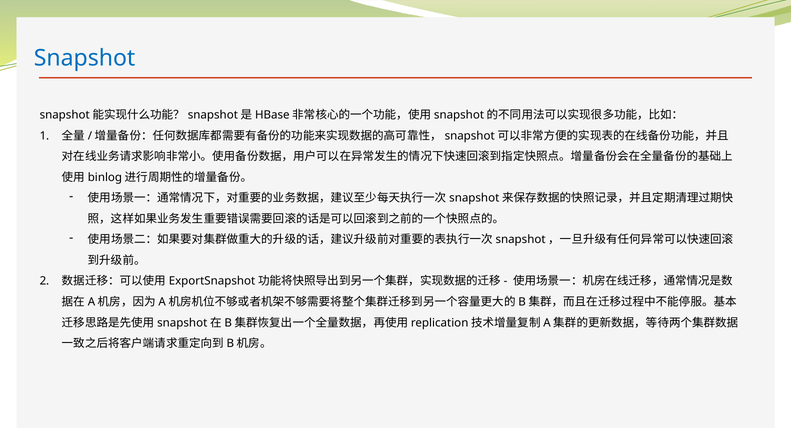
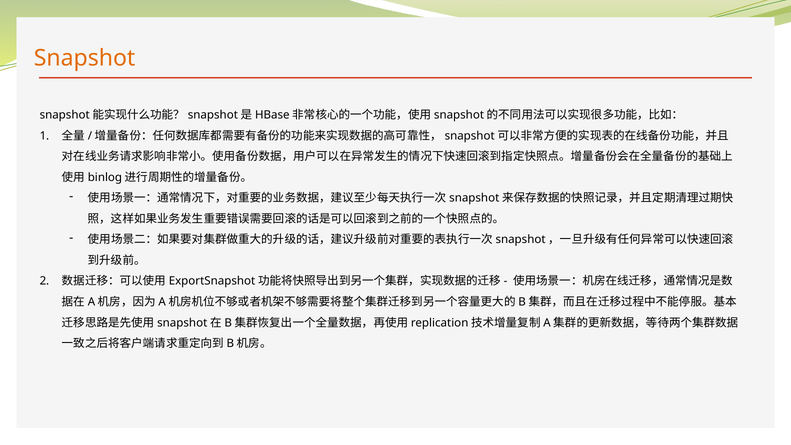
Snapshot colour: blue -> orange (85, 58)
